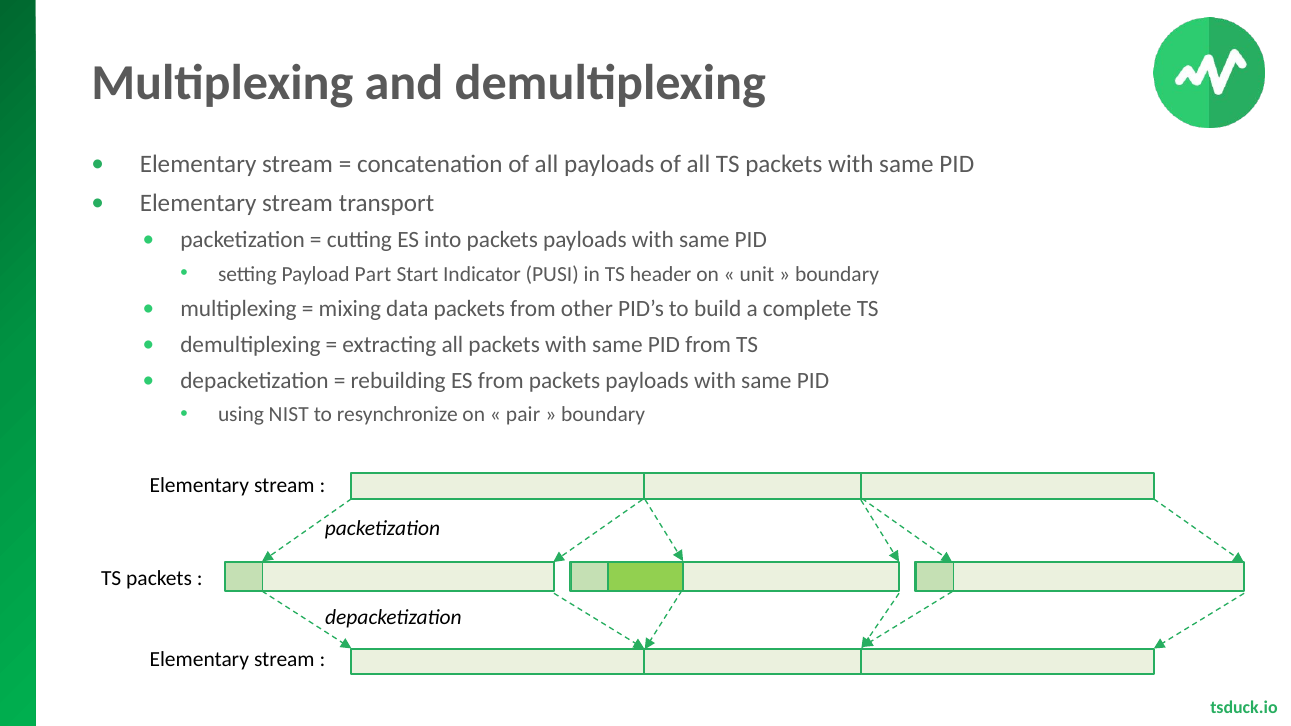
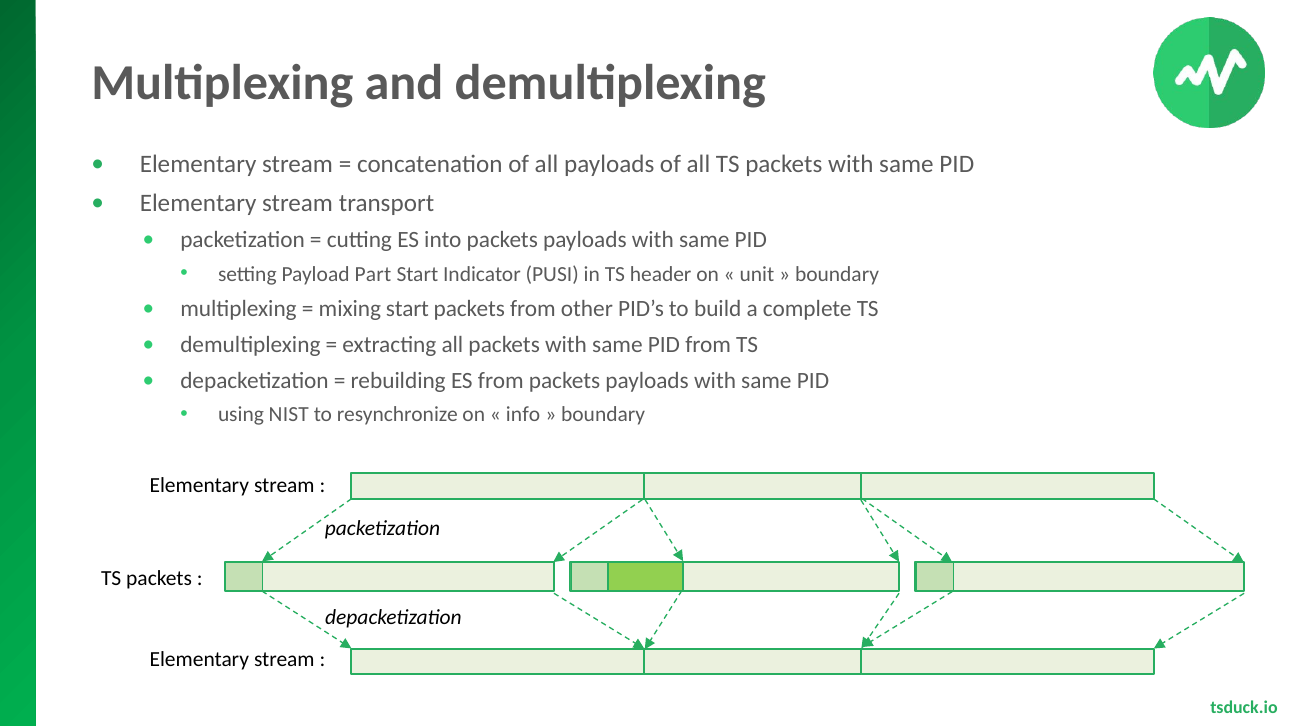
mixing data: data -> start (407, 309)
pair: pair -> info (523, 415)
